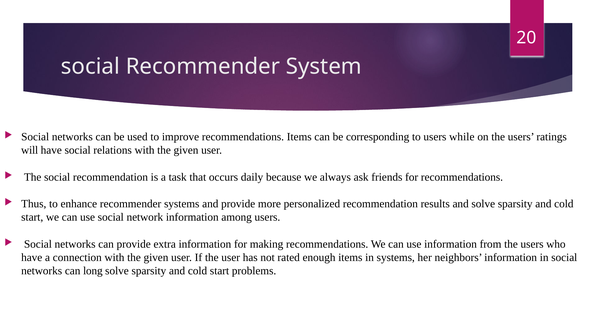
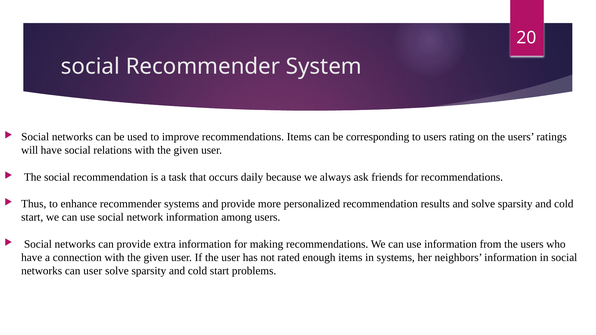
while: while -> rating (462, 137)
can long: long -> user (93, 271)
